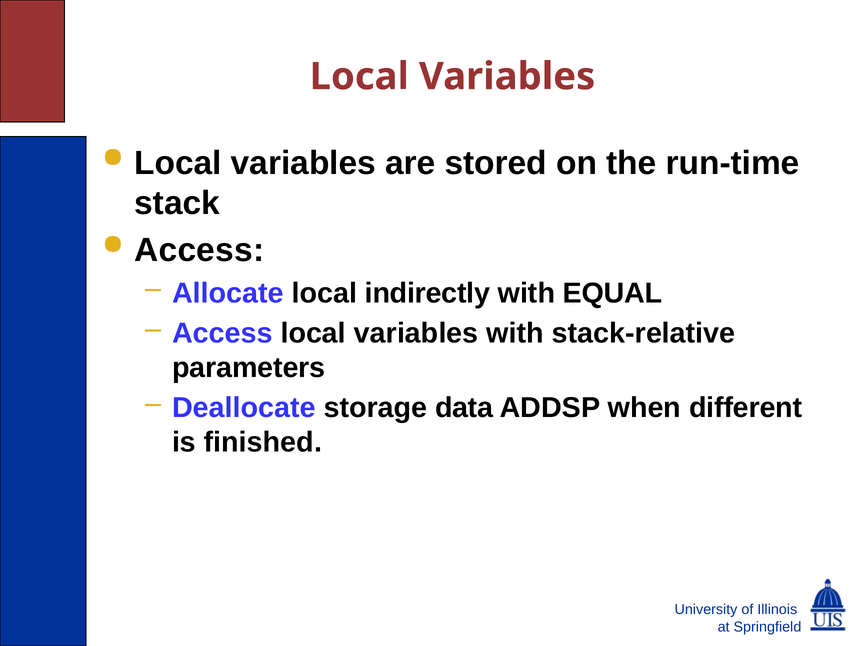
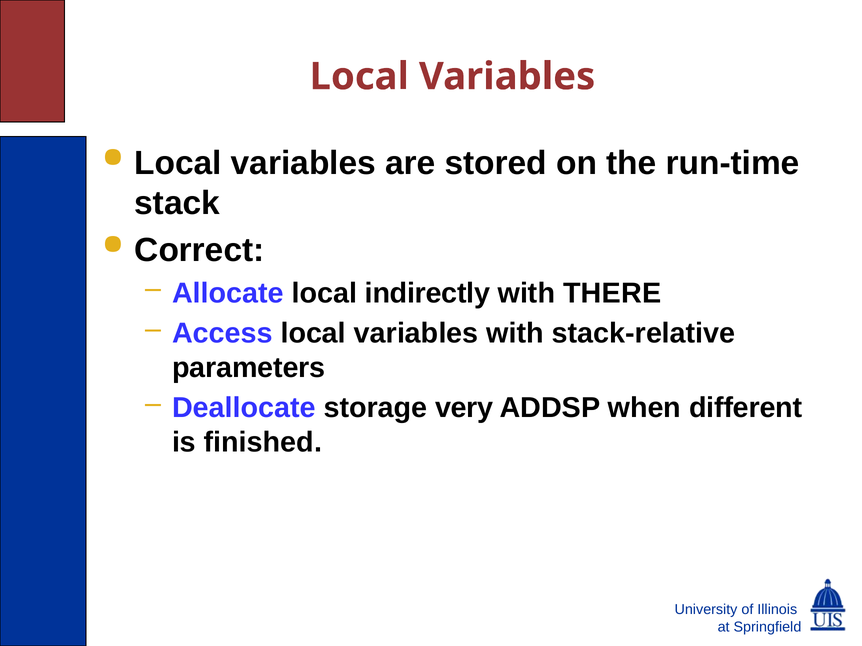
Access: Access -> Correct (199, 250)
EQUAL: EQUAL -> THERE (612, 293)
data: data -> very (464, 408)
